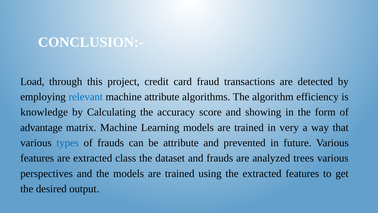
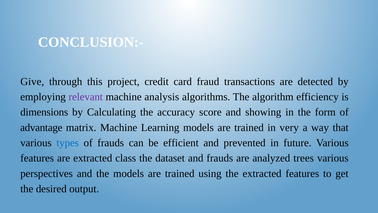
Load: Load -> Give (32, 81)
relevant colour: blue -> purple (86, 97)
machine attribute: attribute -> analysis (162, 97)
knowledge: knowledge -> dimensions (44, 112)
be attribute: attribute -> efficient (181, 143)
